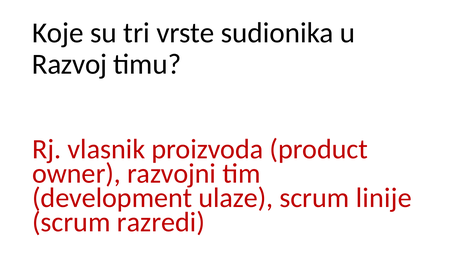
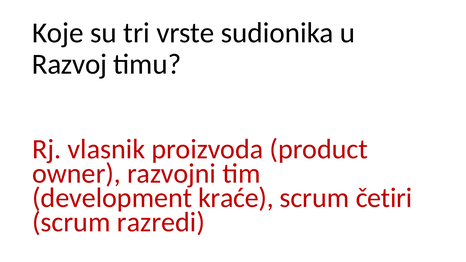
ulaze: ulaze -> kraće (236, 198)
linije: linije -> četiri (384, 198)
